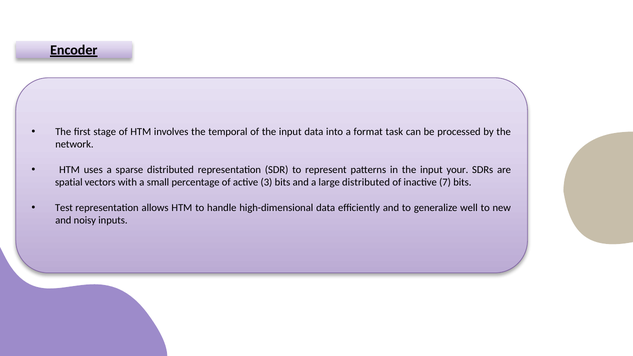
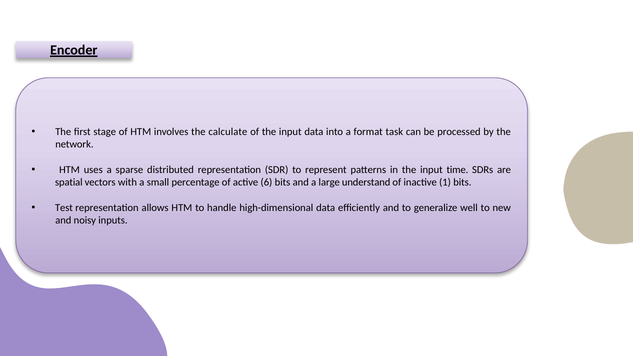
temporal: temporal -> calculate (228, 132)
your: your -> time (457, 170)
3: 3 -> 6 (266, 182)
large distributed: distributed -> understand (366, 182)
7: 7 -> 1 (445, 182)
